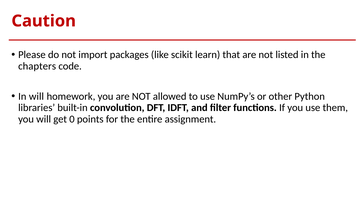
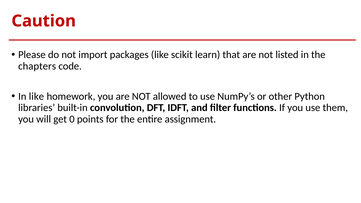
In will: will -> like (36, 96)
